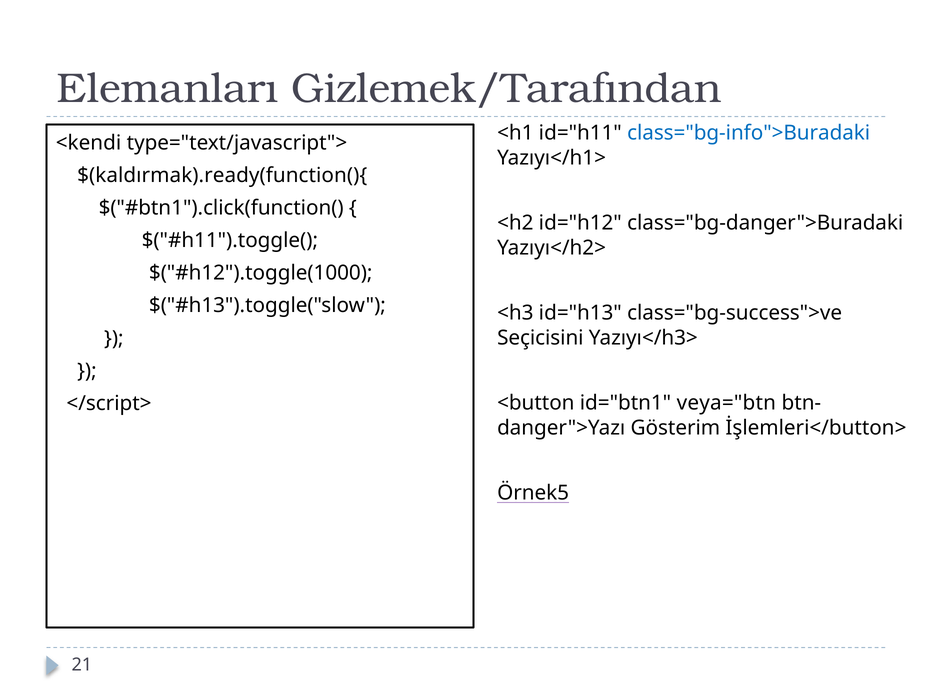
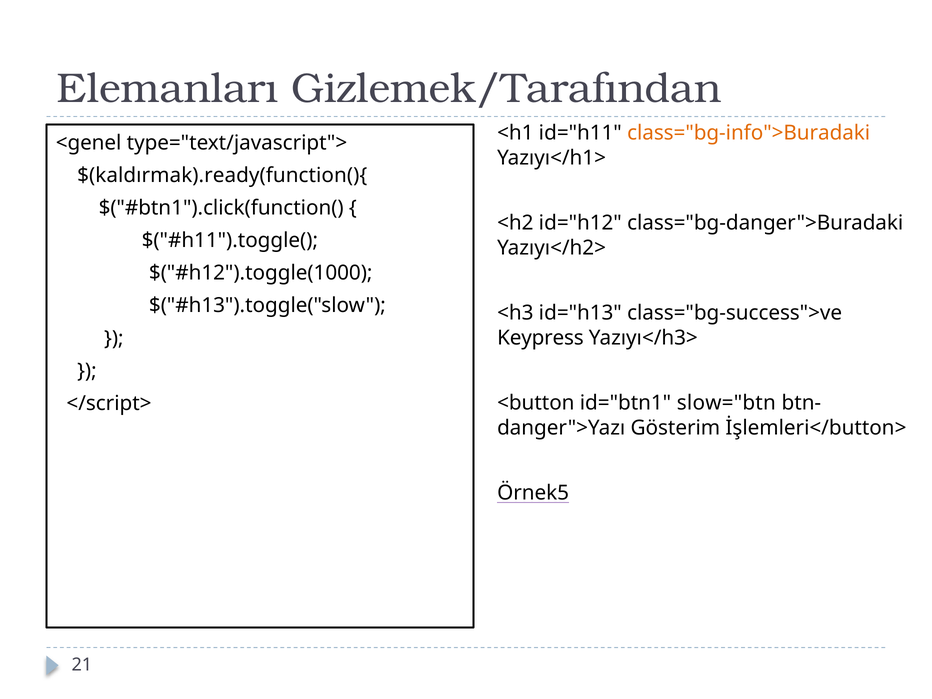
class="bg-info">Buradaki colour: blue -> orange (749, 133)
<kendi: <kendi -> <genel (89, 143)
Seçicisini: Seçicisini -> Keypress (540, 338)
veya="btn: veya="btn -> slow="btn (726, 403)
